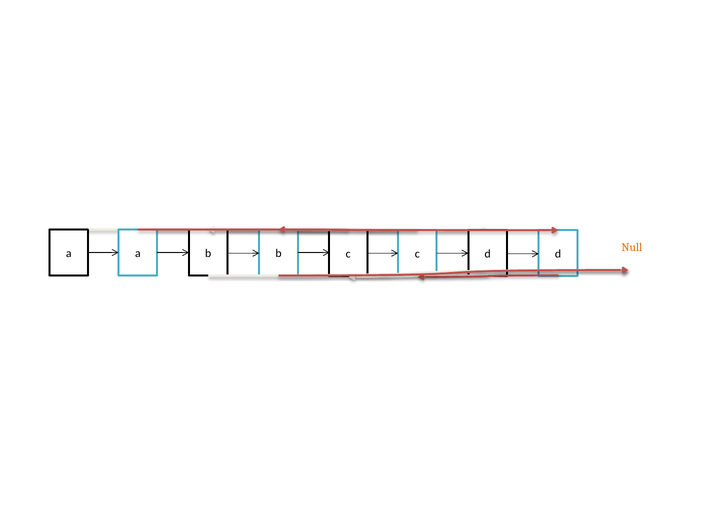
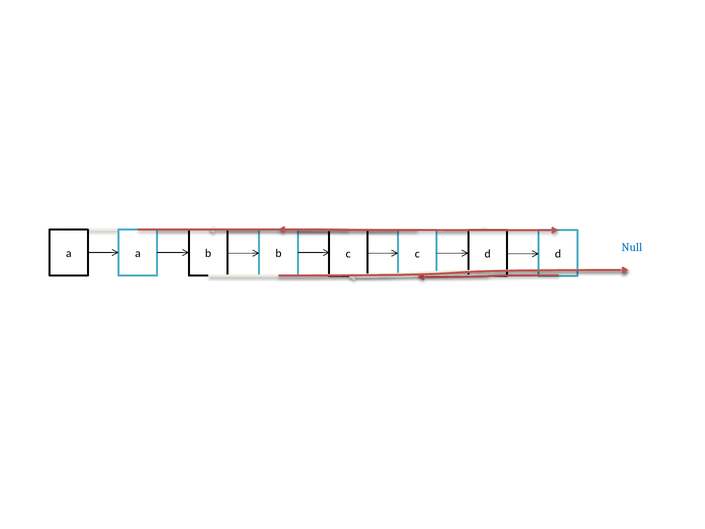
Null colour: orange -> blue (632, 247)
